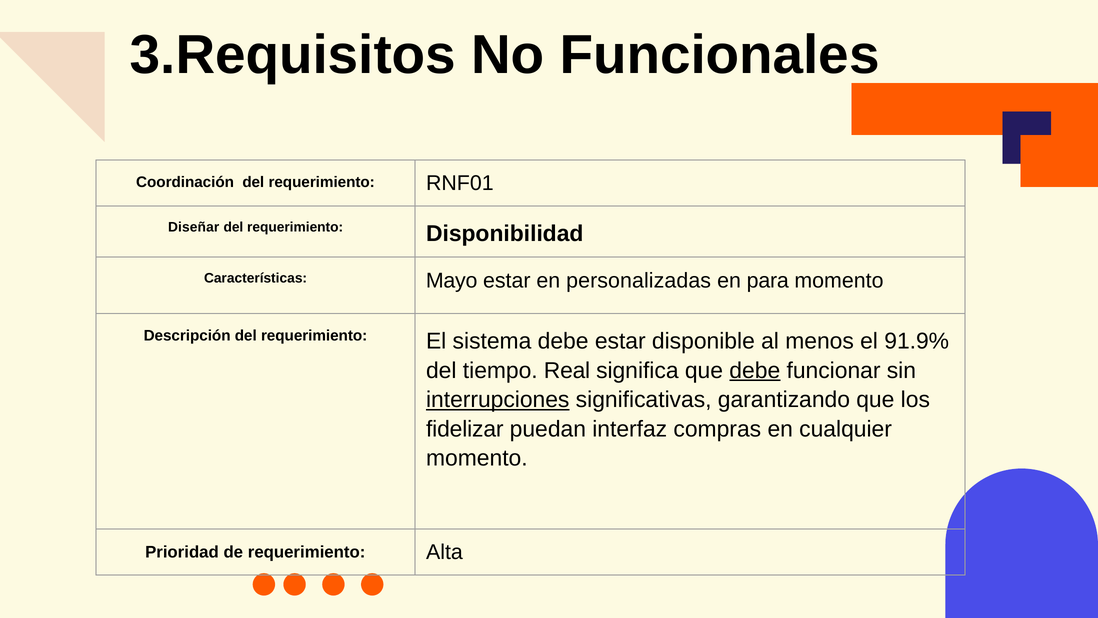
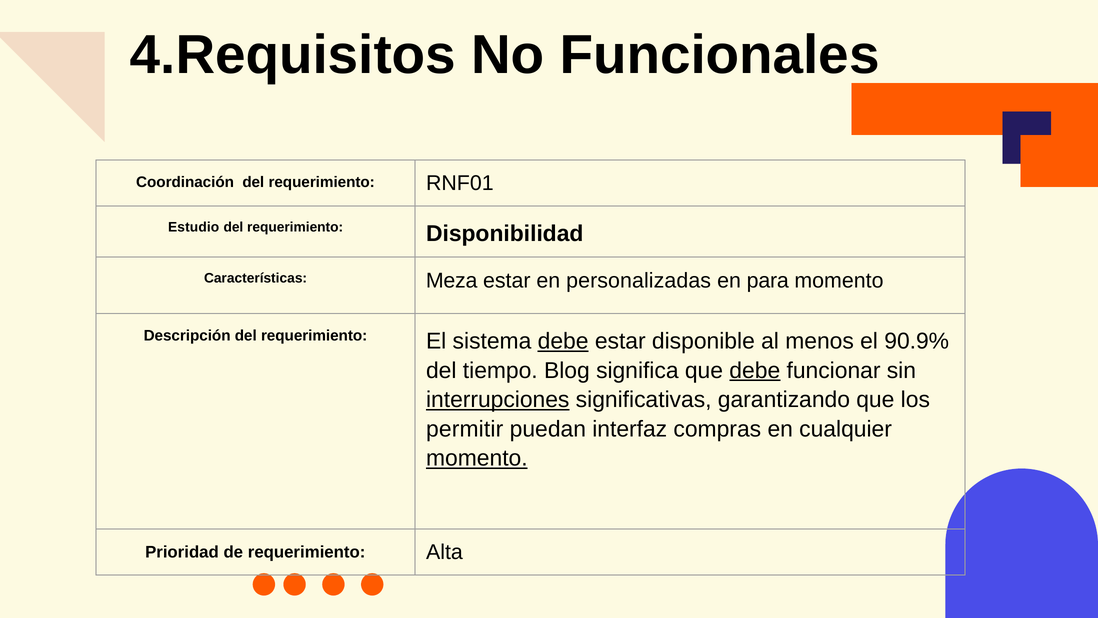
3.Requisitos: 3.Requisitos -> 4.Requisitos (293, 55)
Diseñar: Diseñar -> Estudio (194, 227)
Mayo: Mayo -> Meza (452, 280)
debe underline: none -> present (563, 341)
91.9%: 91.9% -> 90.9% (917, 341)
Real: Real -> Blog (567, 370)
fidelizar: fidelizar -> permitir (465, 429)
momento underline: none -> present (477, 458)
